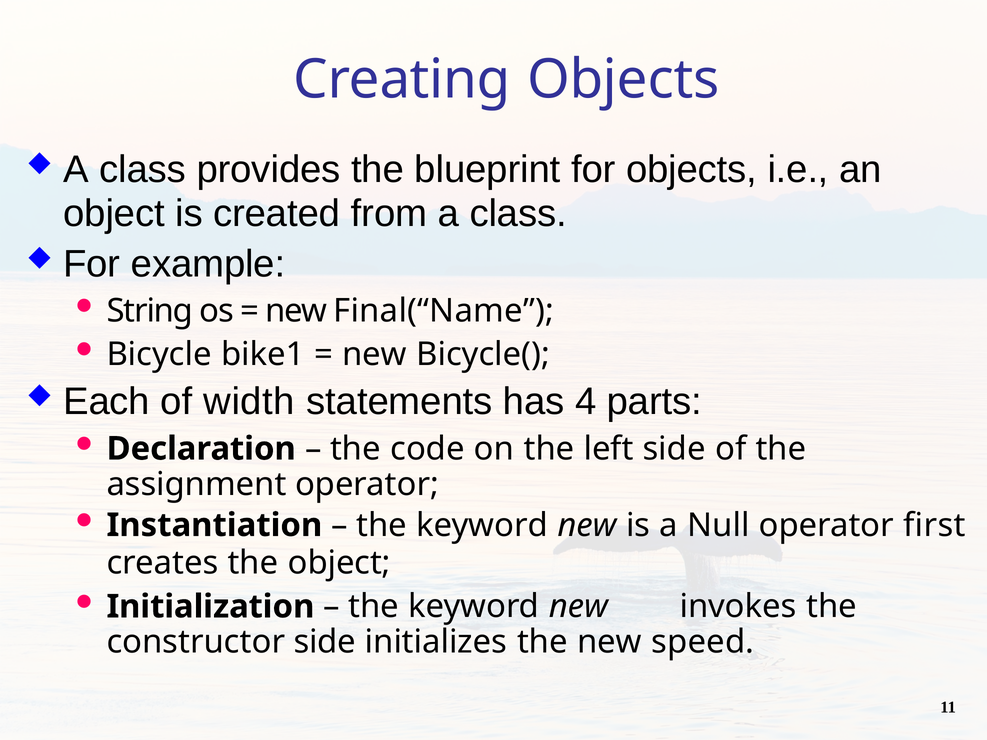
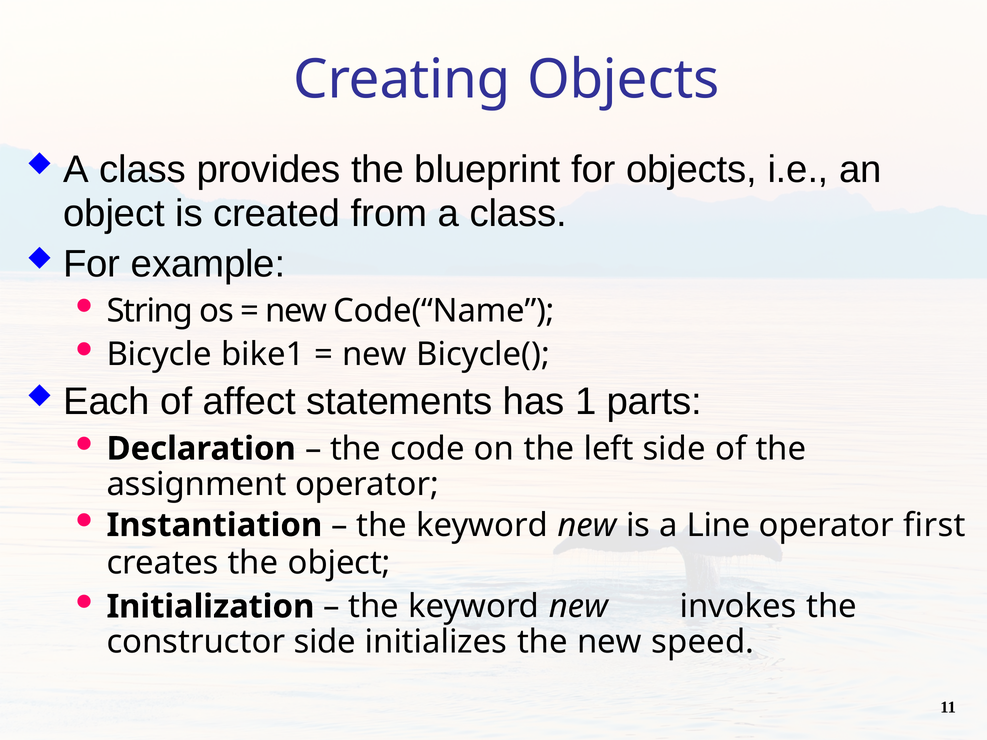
Final(“Name: Final(“Name -> Code(“Name (444, 311)
width: width -> affect (249, 402)
4: 4 -> 1 (586, 402)
Null: Null -> Line (719, 525)
